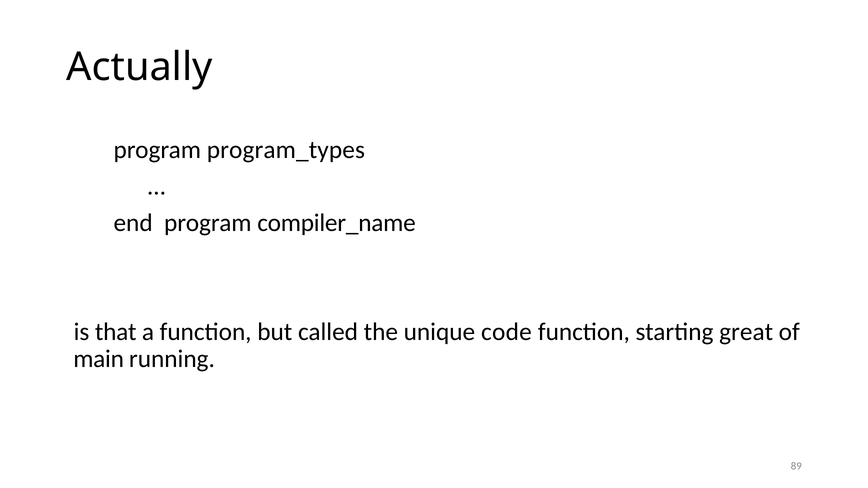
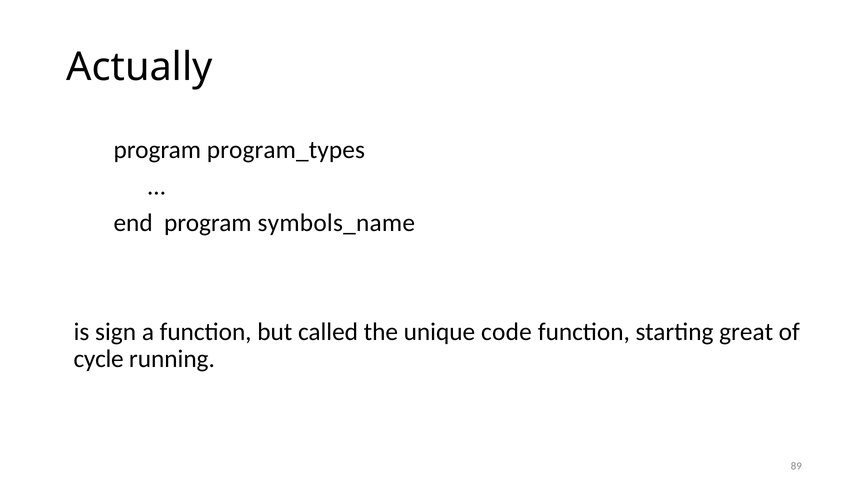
compiler_name: compiler_name -> symbols_name (336, 223)
that: that -> sign (116, 332)
main: main -> cycle (99, 359)
